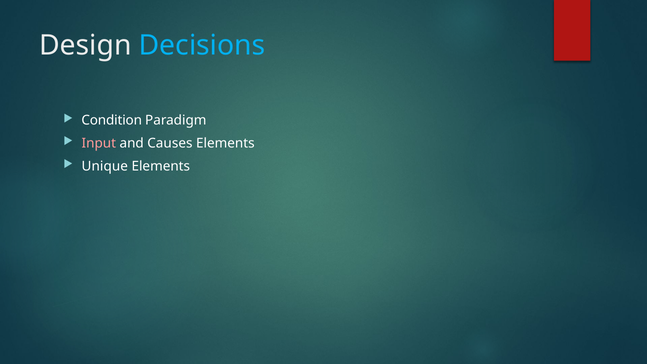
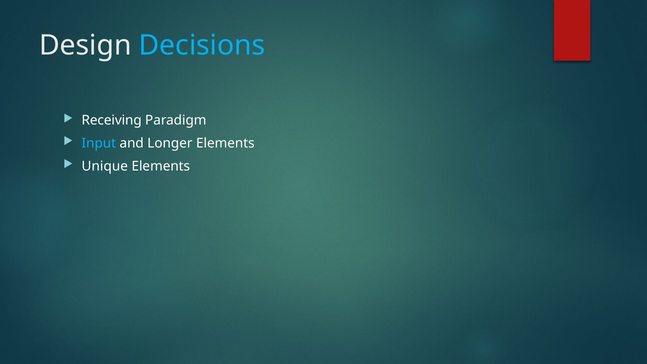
Condition: Condition -> Receiving (112, 120)
Input colour: pink -> light blue (99, 143)
Causes: Causes -> Longer (170, 143)
